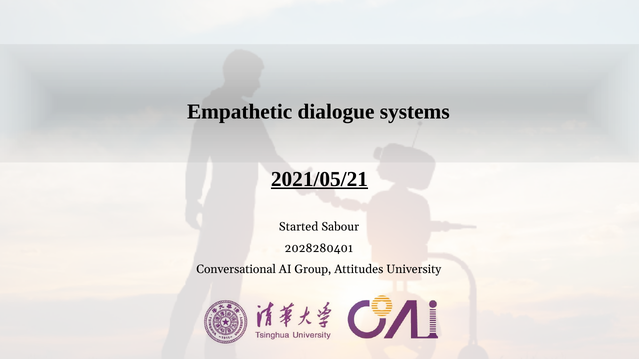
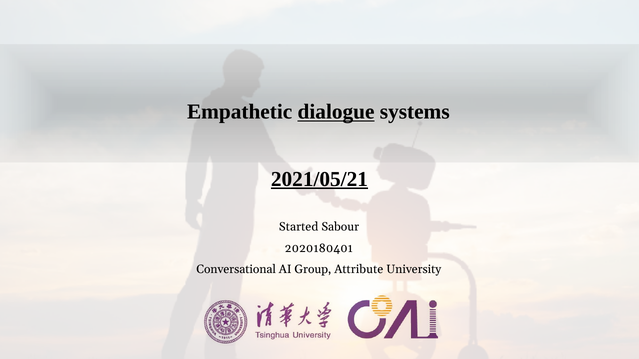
dialogue underline: none -> present (336, 112)
2028280401: 2028280401 -> 2020180401 (319, 248)
Attitudes: Attitudes -> Attribute (359, 269)
